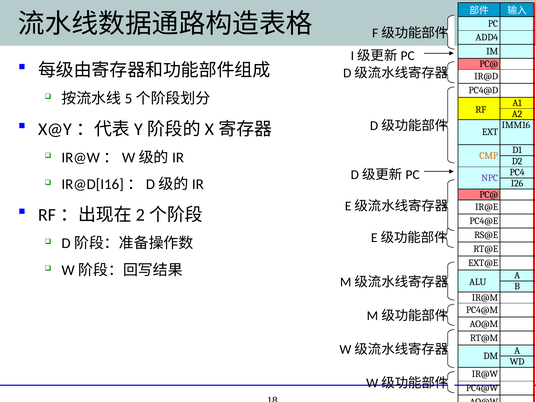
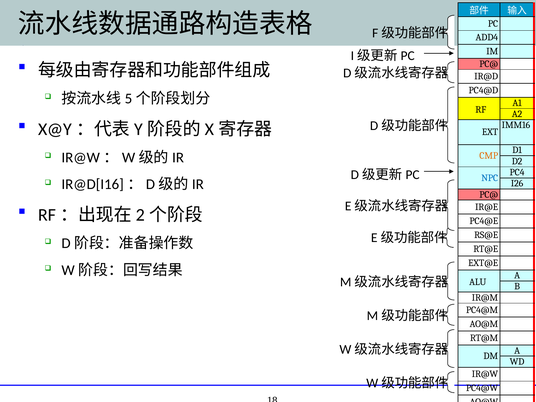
NPC colour: purple -> blue (490, 178)
